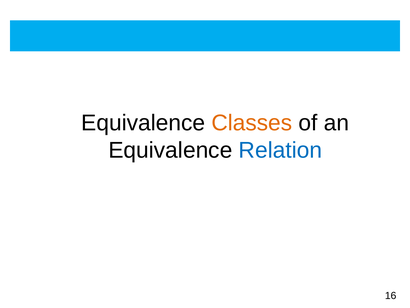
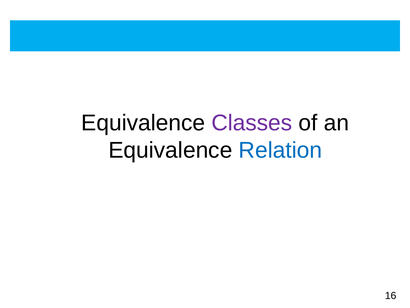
Classes colour: orange -> purple (252, 123)
